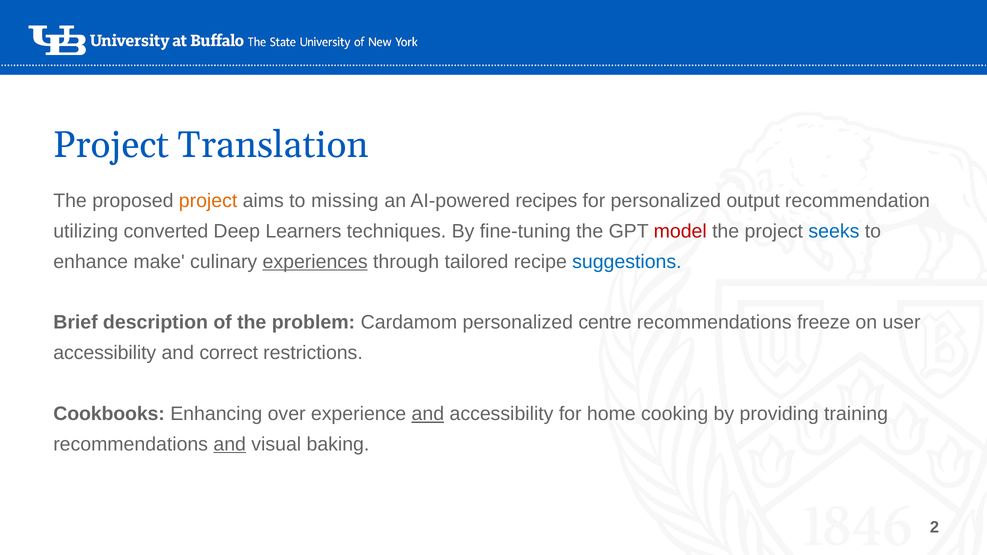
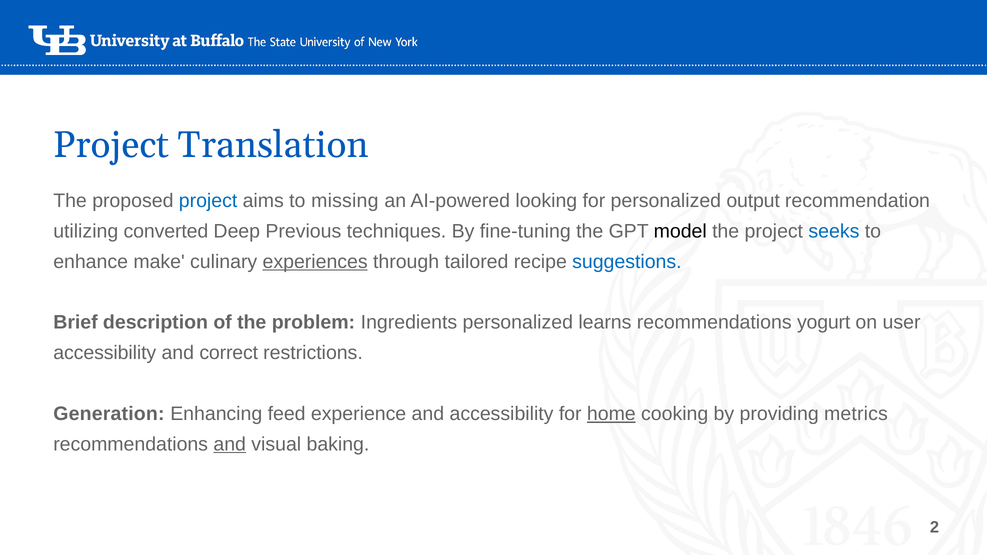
project colour: orange -> blue (208, 201)
recipes: recipes -> looking (546, 201)
Learners: Learners -> Previous (303, 231)
model colour: red -> black (680, 231)
Cardamom: Cardamom -> Ingredients (409, 323)
centre: centre -> learns (605, 323)
freeze: freeze -> yogurt (824, 323)
Cookbooks: Cookbooks -> Generation (109, 414)
over: over -> feed (287, 414)
and underline: present -> none (428, 414)
home underline: none -> present (611, 414)
training: training -> metrics (856, 414)
